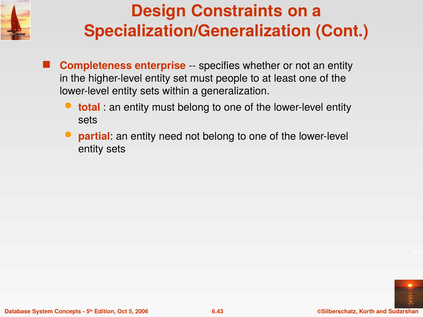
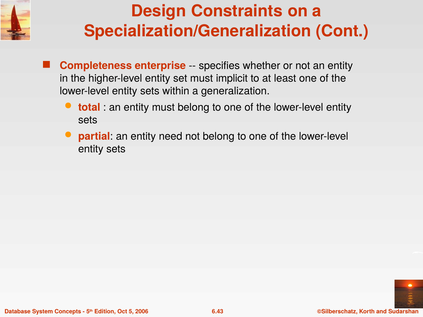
people: people -> implicit (232, 78)
